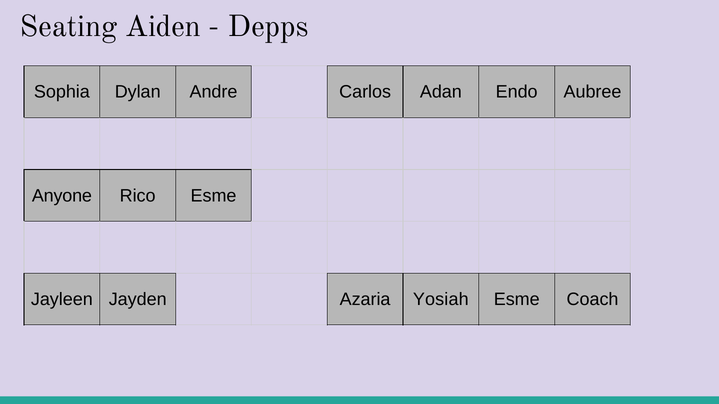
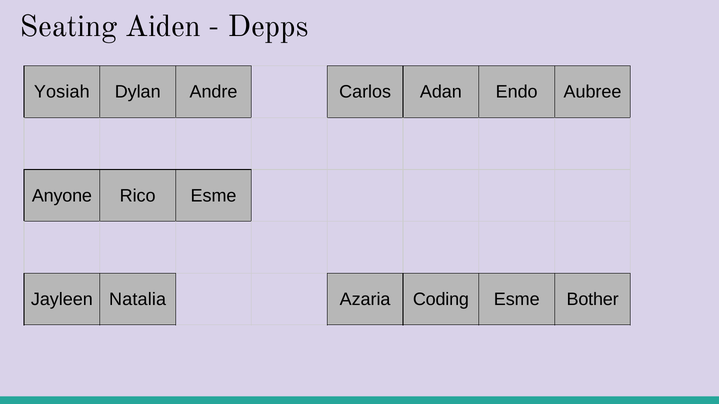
Sophia: Sophia -> Yosiah (62, 92)
Jayden: Jayden -> Natalia (138, 300)
Yosiah: Yosiah -> Coding (441, 300)
Coach: Coach -> Bother (593, 300)
